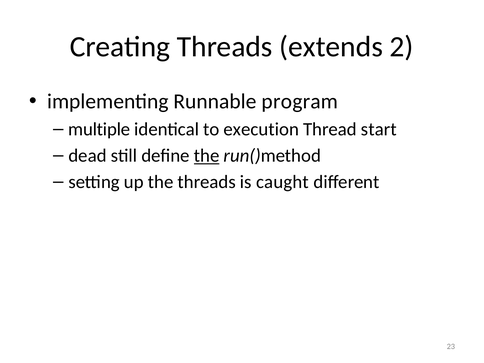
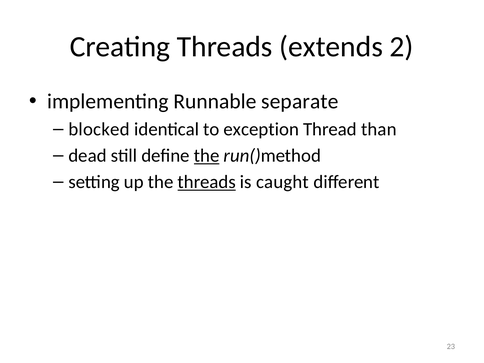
program: program -> separate (300, 102)
multiple: multiple -> blocked (99, 129)
execution: execution -> exception (261, 129)
start: start -> than (379, 129)
threads underline: none -> present (207, 182)
